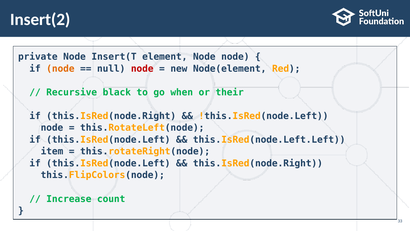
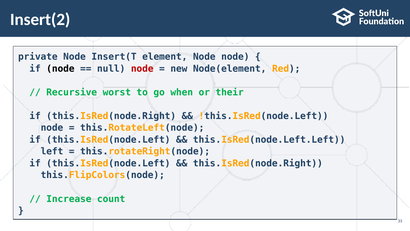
node colour: orange -> black (60, 68)
black: black -> worst (117, 92)
item: item -> left (52, 151)
